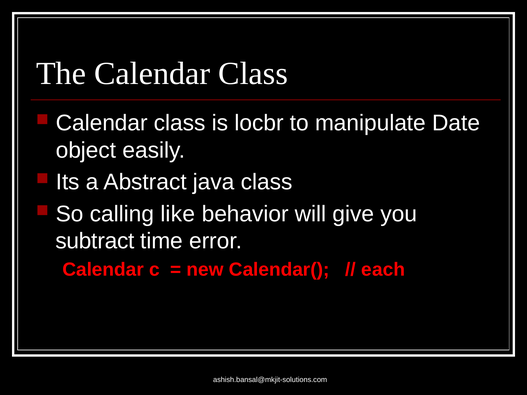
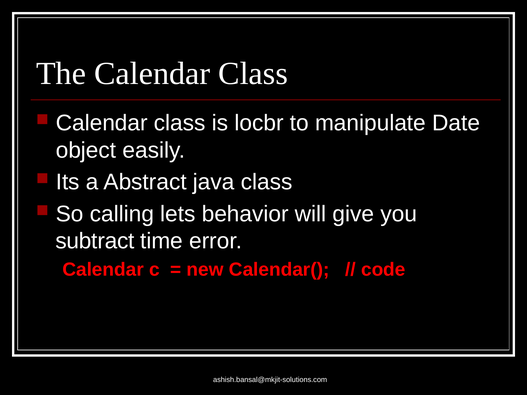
like: like -> lets (178, 214)
each: each -> code (383, 270)
